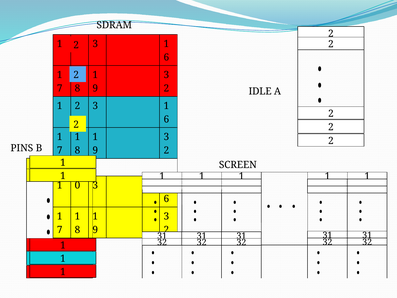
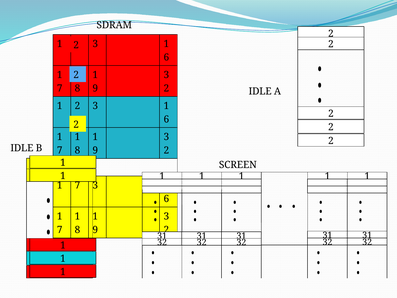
PINS: PINS -> IDLE (22, 148)
0: 0 -> 7 (77, 185)
